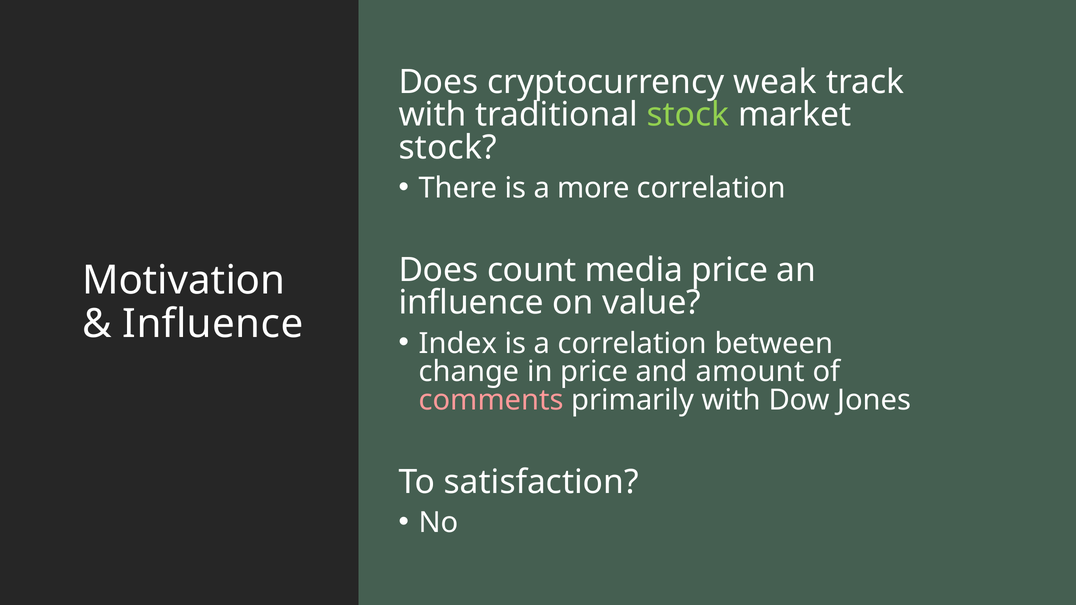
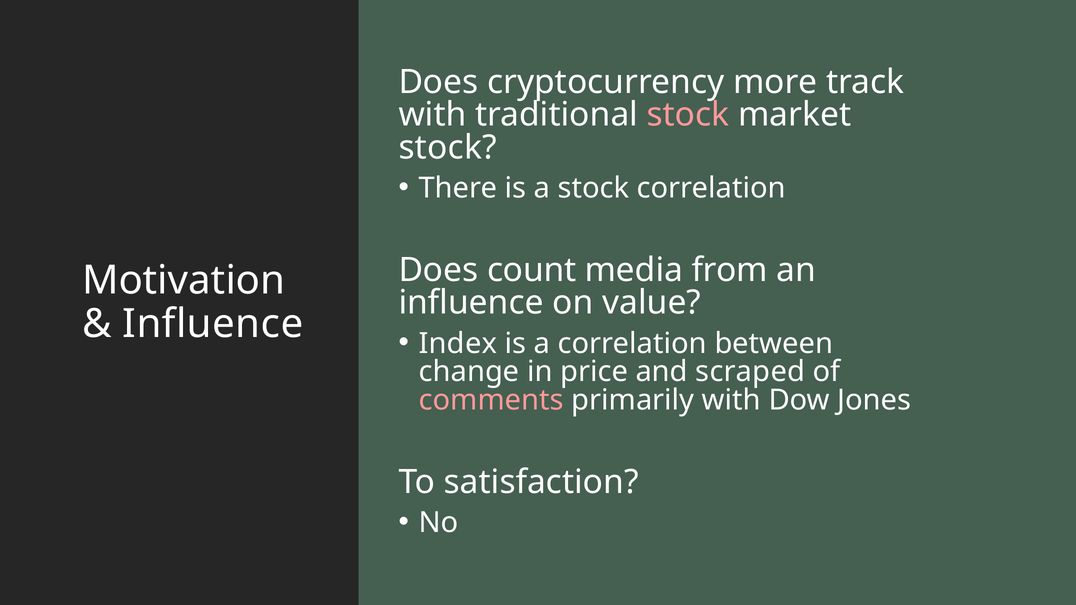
weak: weak -> more (775, 82)
stock colour: light green -> pink (688, 115)
a more: more -> stock (593, 188)
media price: price -> from (730, 270)
amount: amount -> scraped (750, 372)
